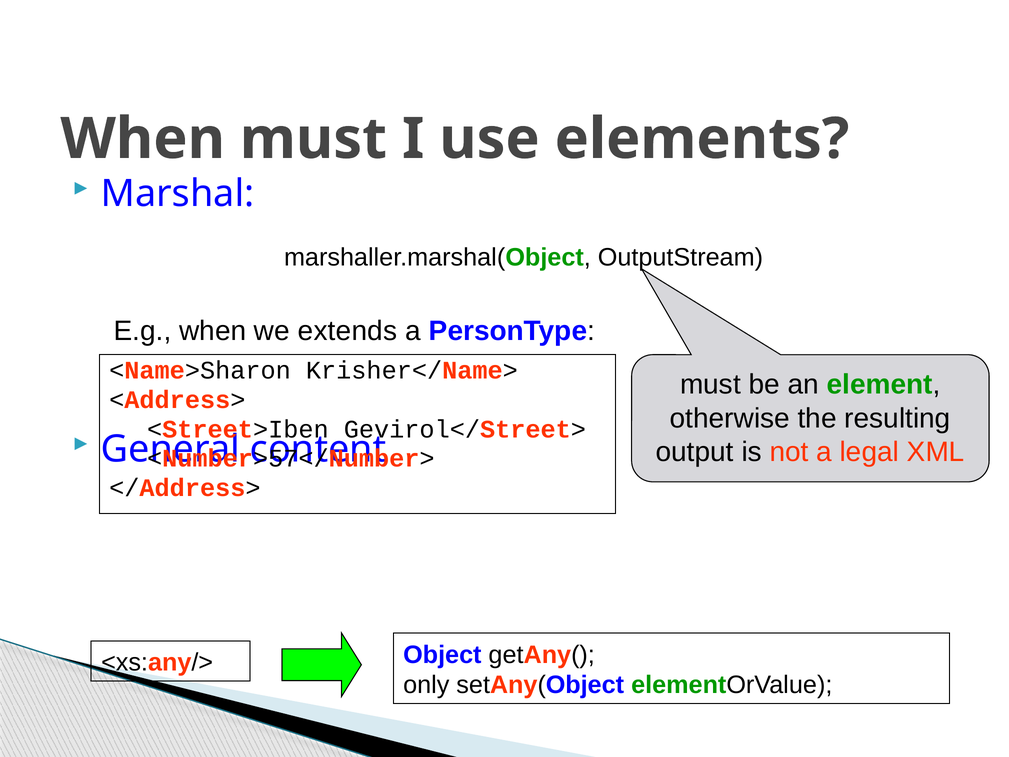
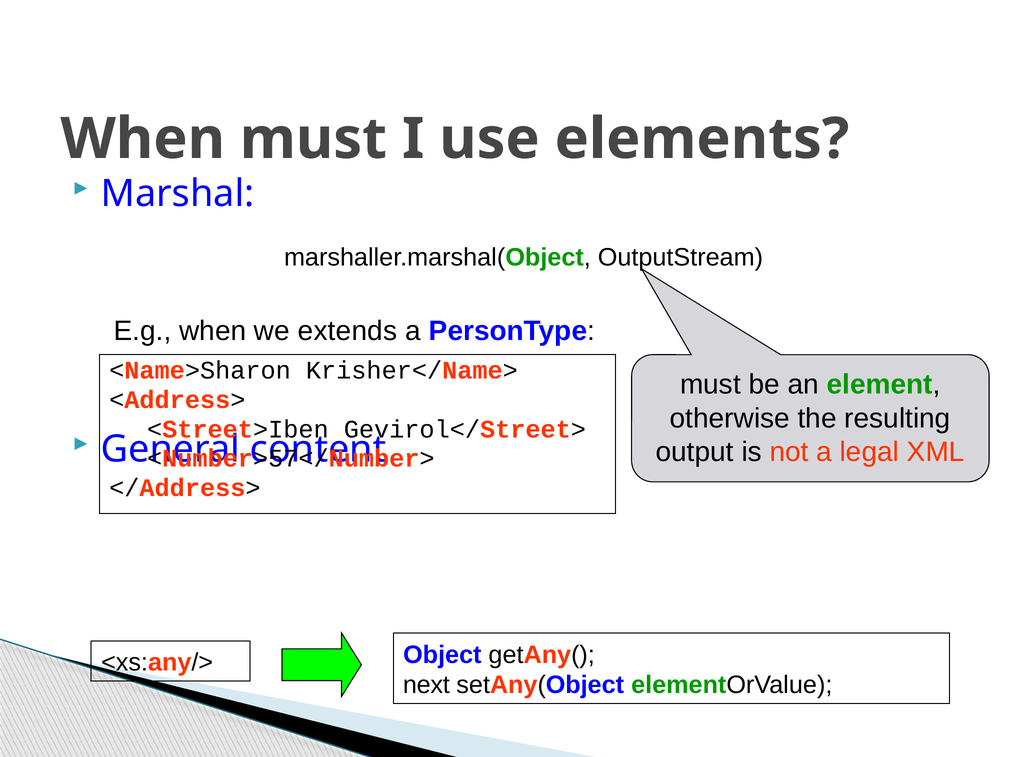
only: only -> next (426, 685)
